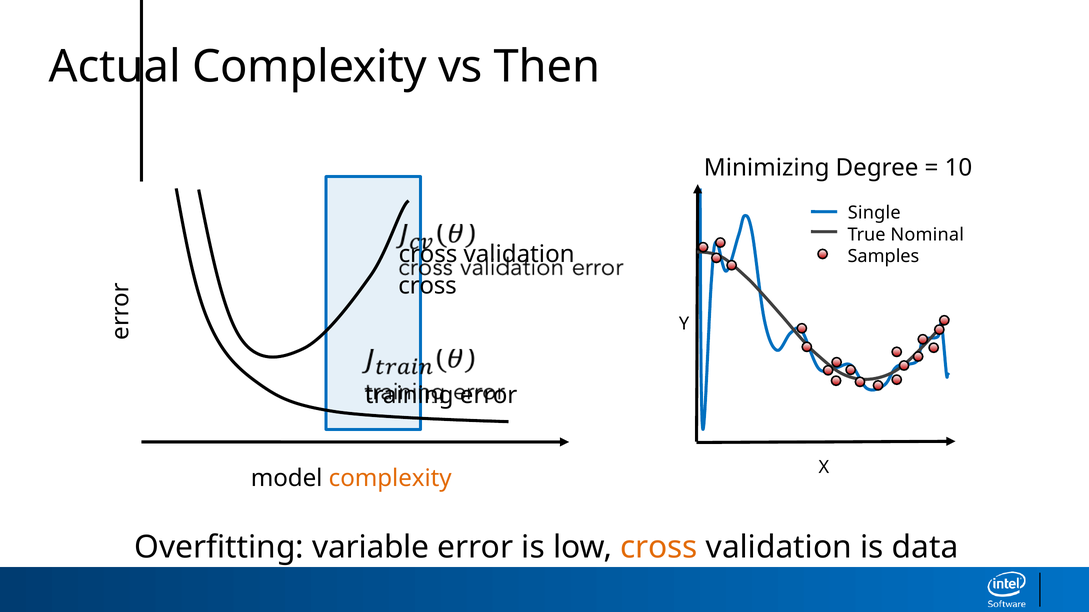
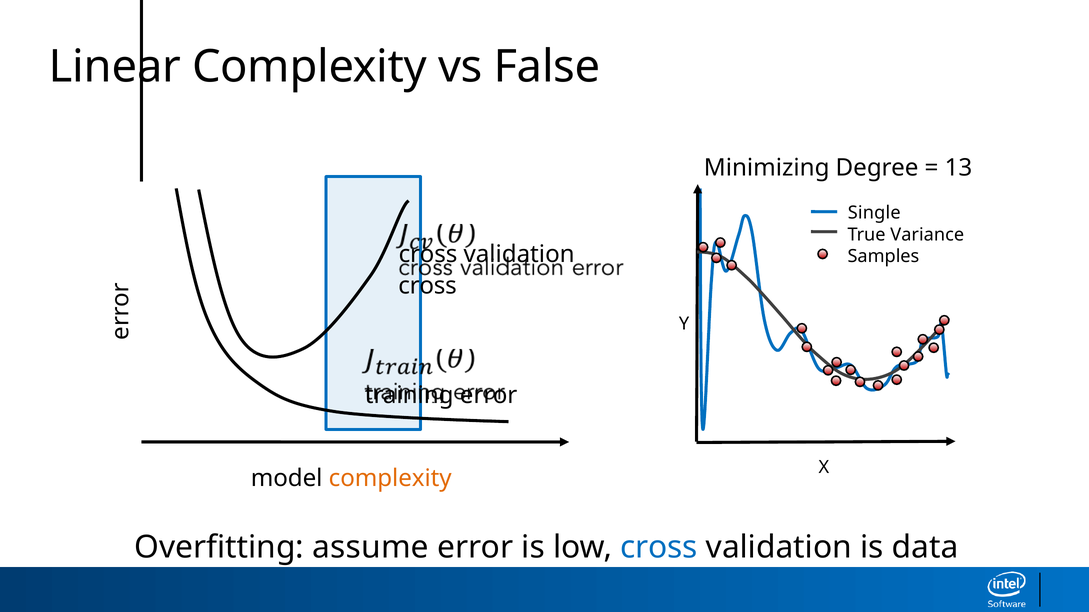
Actual: Actual -> Linear (115, 67)
Then: Then -> False (547, 67)
10: 10 -> 13 (958, 168)
Nominal: Nominal -> Variance (927, 235)
variable: variable -> assume (371, 548)
cross colour: orange -> blue (659, 548)
